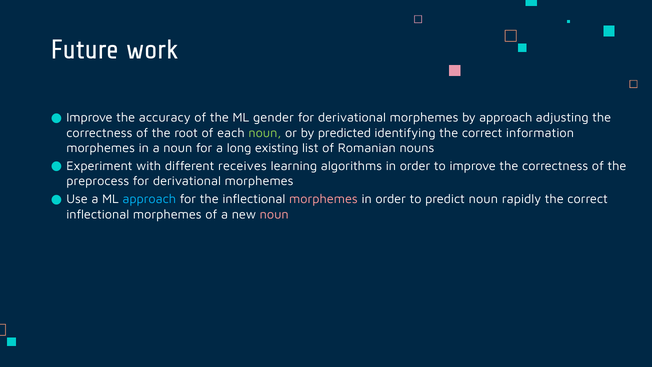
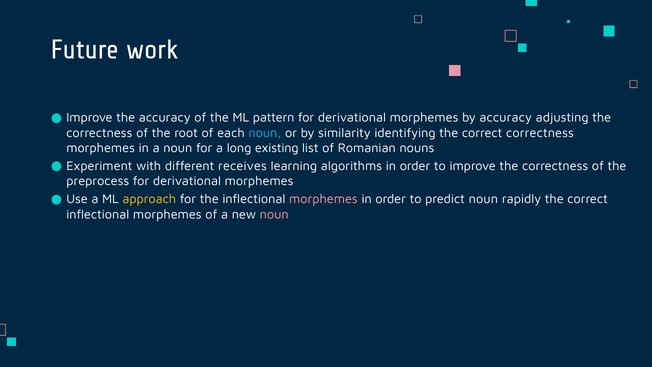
gender: gender -> pattern (274, 118)
by approach: approach -> accuracy (506, 118)
noun colour: light green -> light blue (265, 133)
predicted: predicted -> similarity (344, 133)
correct information: information -> correctness (540, 133)
approach colour: light blue -> yellow (149, 199)
